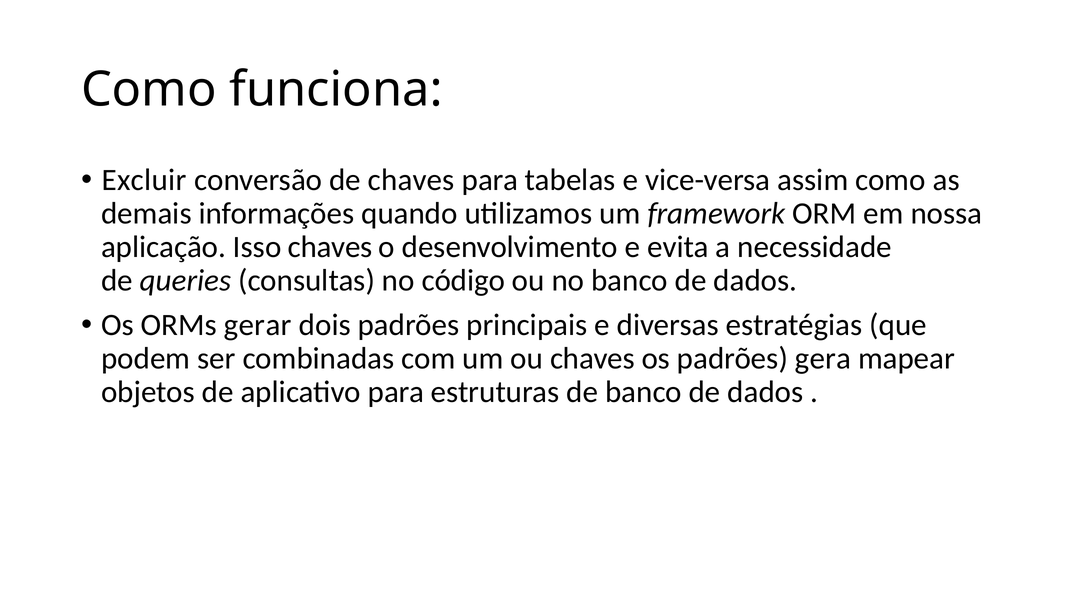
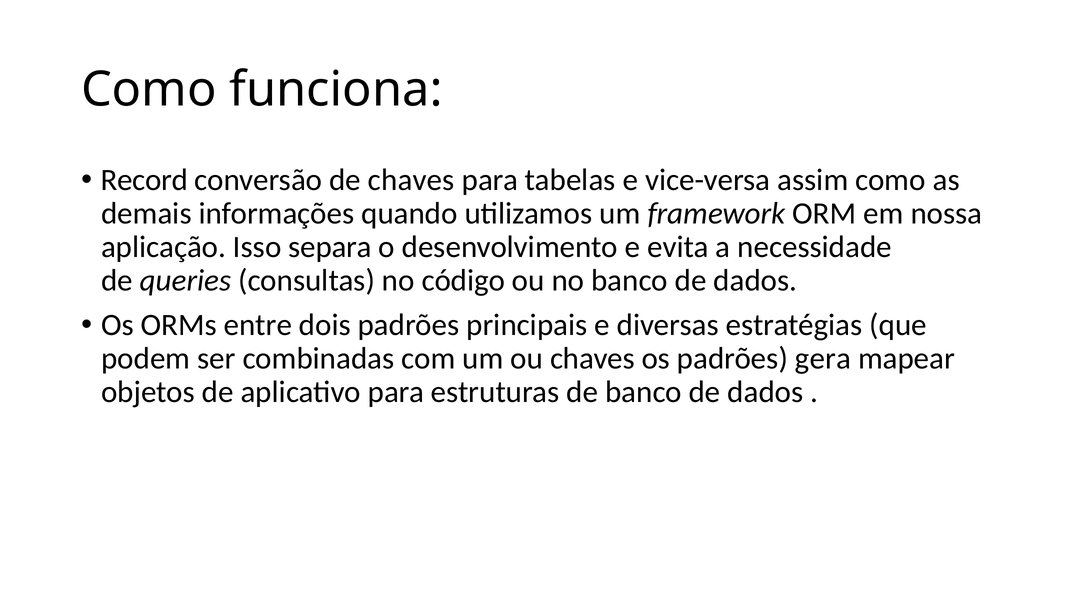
Excluir: Excluir -> Record (145, 180)
Isso chaves: chaves -> separa (330, 247)
gerar: gerar -> entre (258, 325)
